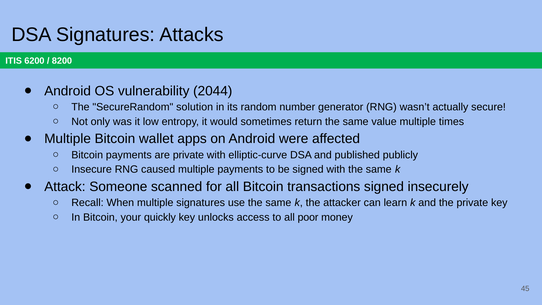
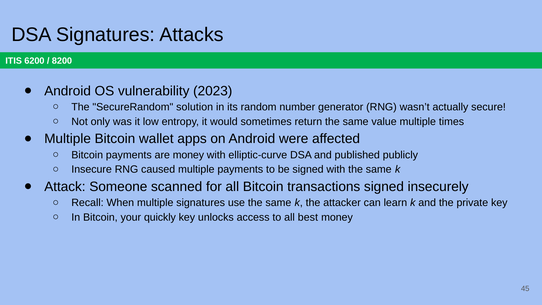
2044: 2044 -> 2023 (213, 91)
are private: private -> money (188, 155)
poor: poor -> best (308, 217)
